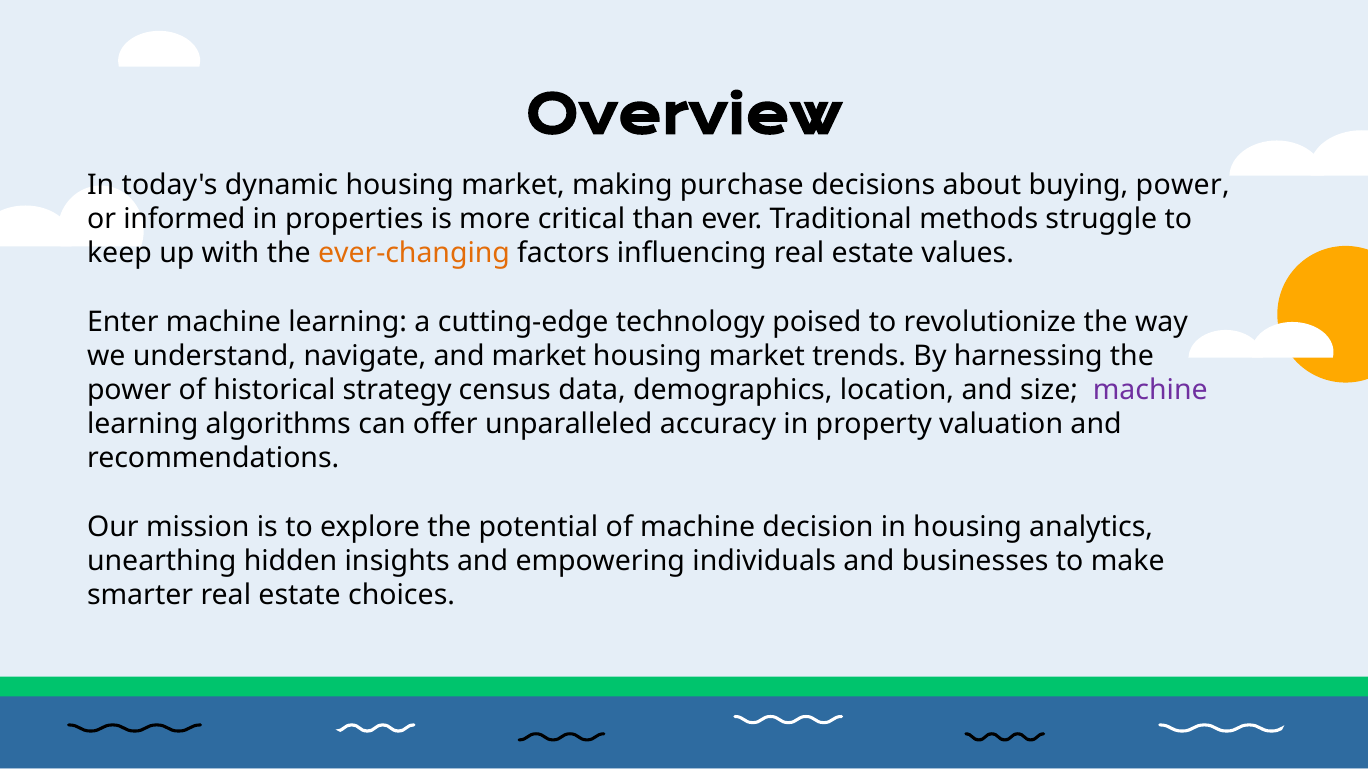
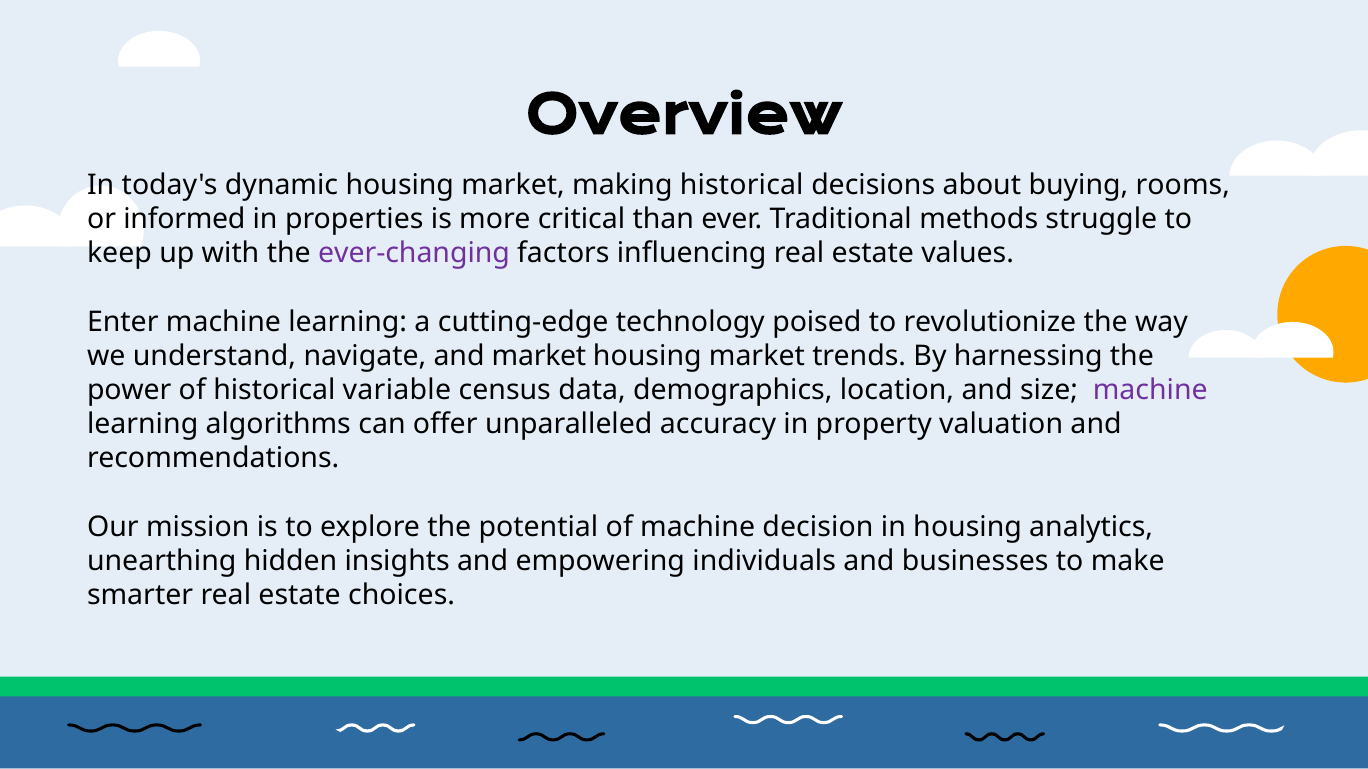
making purchase: purchase -> historical (742, 185)
buying power: power -> rooms (1183, 185)
ever-changing colour: orange -> purple (414, 253)
strategy: strategy -> variable (397, 390)
